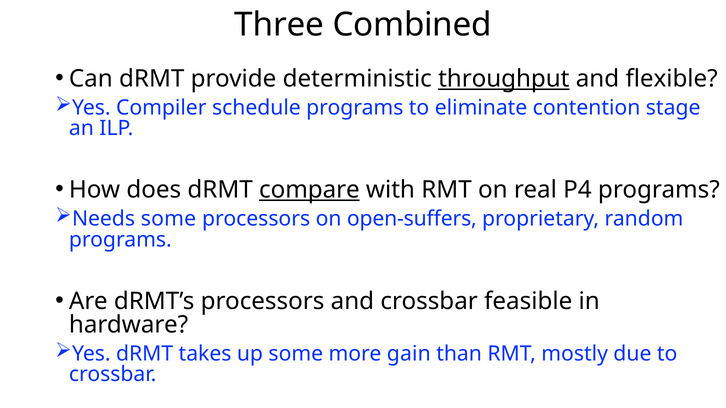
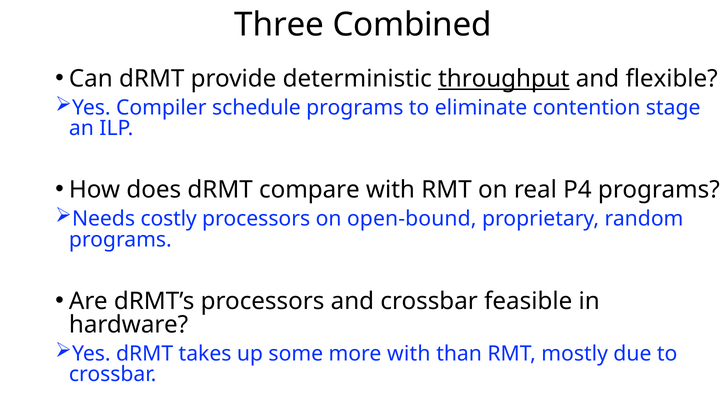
compare underline: present -> none (309, 190)
Needs some: some -> costly (169, 219)
open-suffers: open-suffers -> open-bound (412, 219)
more gain: gain -> with (409, 354)
